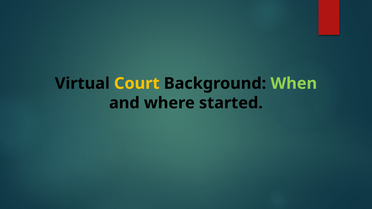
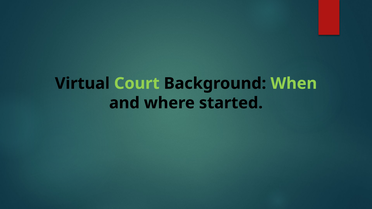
Court colour: yellow -> light green (137, 84)
